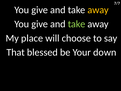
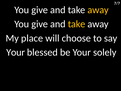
take colour: light green -> yellow (77, 24)
That: That -> Your (16, 52)
down: down -> solely (105, 52)
